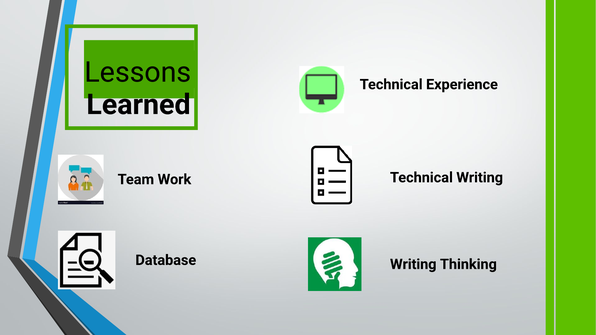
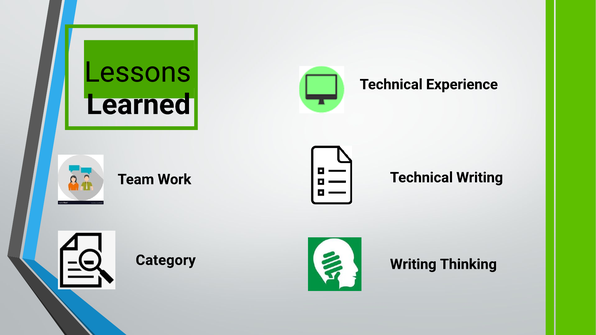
Database: Database -> Category (166, 260)
